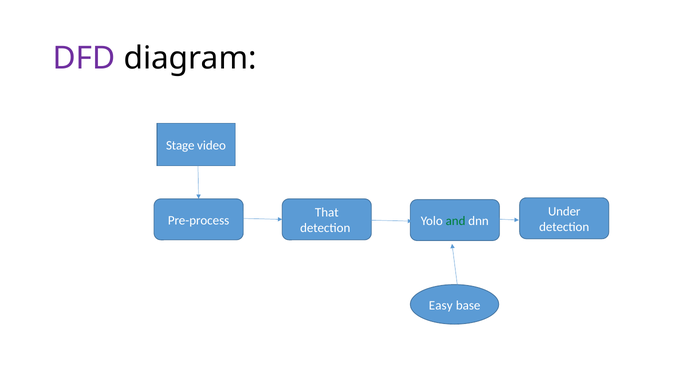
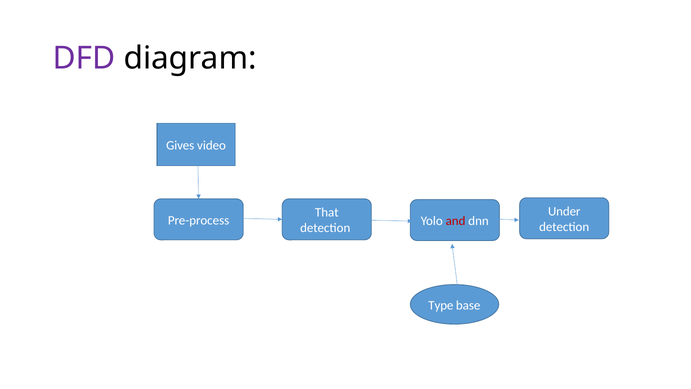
Stage: Stage -> Gives (180, 145)
and colour: green -> red (456, 221)
Easy: Easy -> Type (441, 305)
